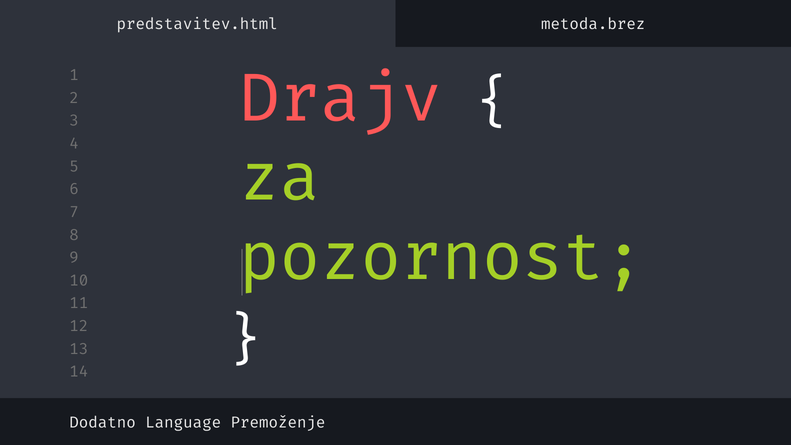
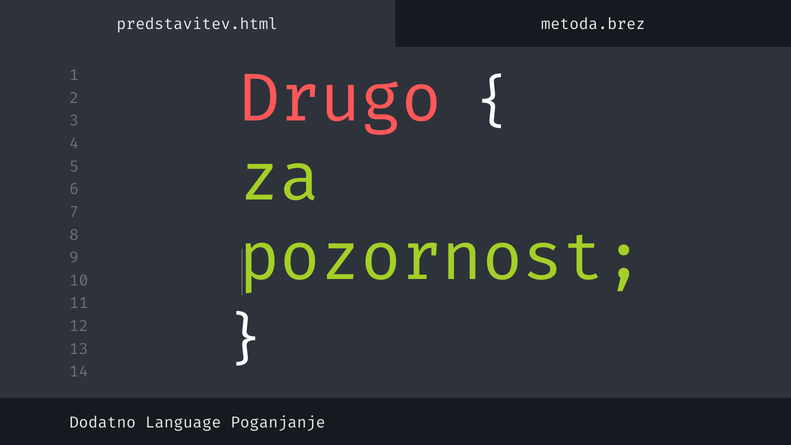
Drajv: Drajv -> Drugo (340, 99)
Premoženje: Premoženje -> Poganjanje (278, 423)
